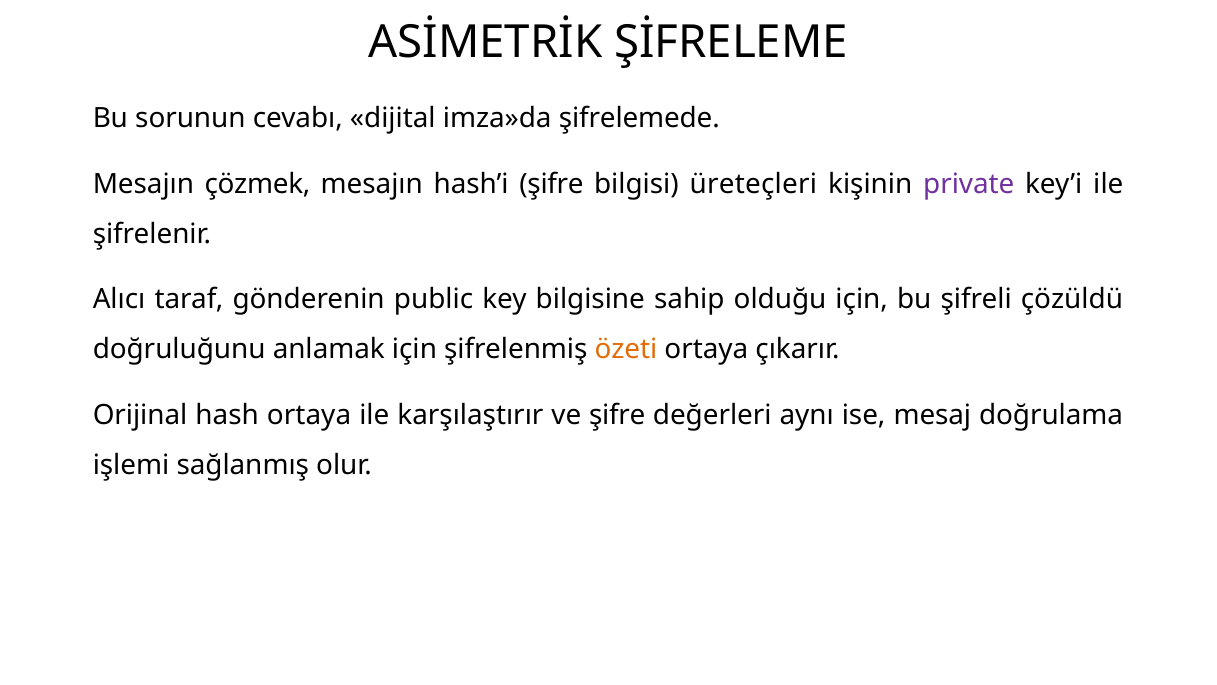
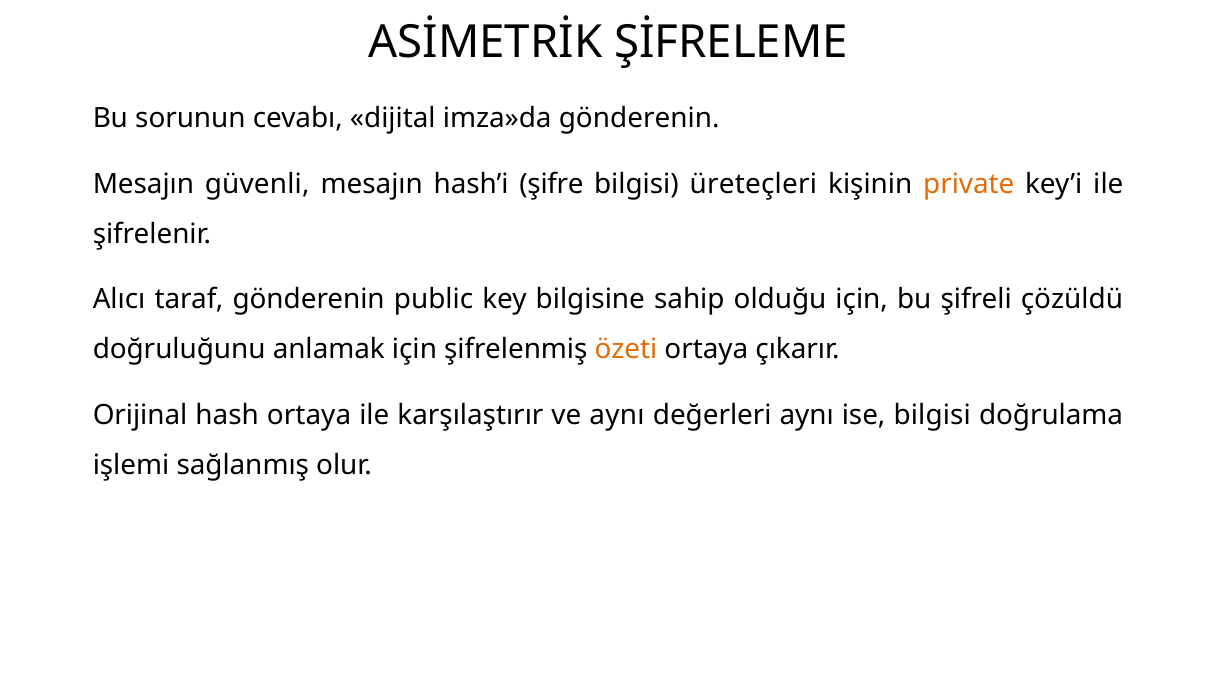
imza»da şifrelemede: şifrelemede -> gönderenin (639, 119)
çözmek: çözmek -> güvenli (257, 184)
private colour: purple -> orange (969, 184)
ve şifre: şifre -> aynı (617, 415)
ise mesaj: mesaj -> bilgisi (932, 415)
